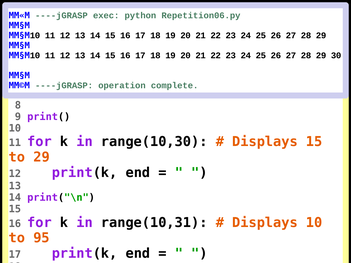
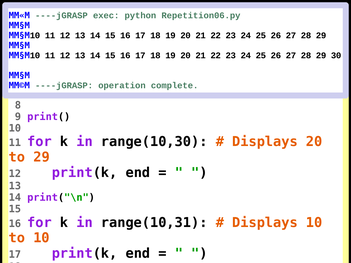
Displays 15: 15 -> 20 (314, 142)
to 95: 95 -> 10 (41, 238)
